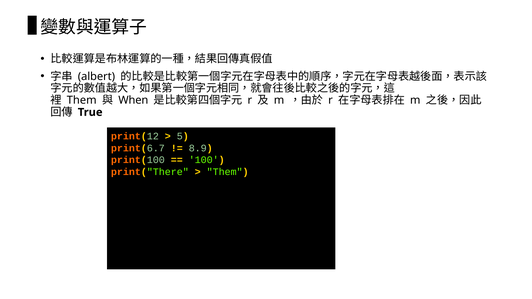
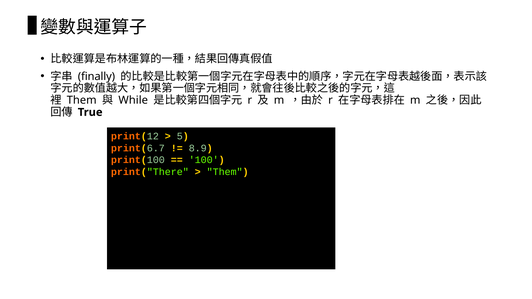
albert: albert -> finally (96, 76)
When: When -> While (133, 100)
